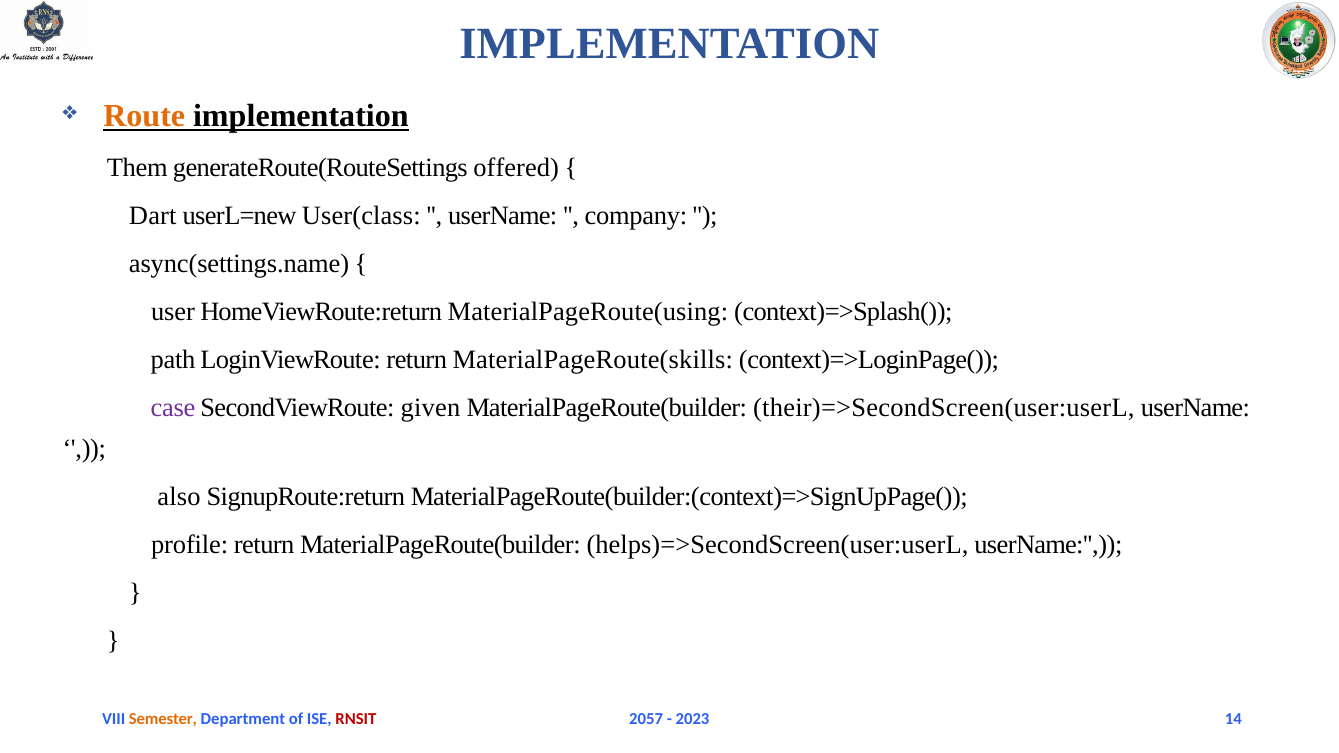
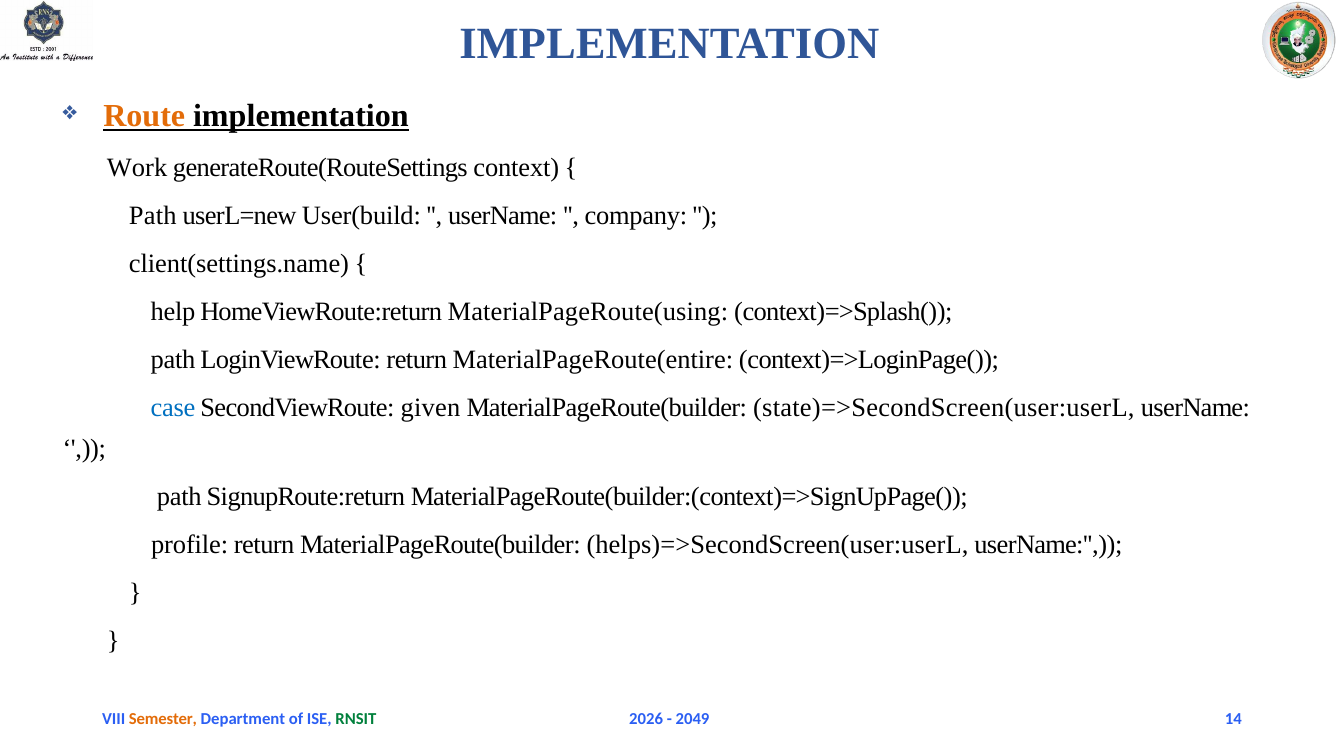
Them: Them -> Work (137, 167)
offered: offered -> context (516, 167)
Dart: Dart -> Path (153, 215)
User(class: User(class -> User(build (361, 215)
async(settings.name: async(settings.name -> client(settings.name (239, 264)
user: user -> help (173, 312)
MaterialPageRoute(skills: MaterialPageRoute(skills -> MaterialPageRoute(entire (593, 360)
case colour: purple -> blue (173, 408)
their)=>SecondScreen(user:userL: their)=>SecondScreen(user:userL -> state)=>SecondScreen(user:userL (944, 408)
also: also -> path (179, 497)
RNSIT colour: red -> green (356, 719)
2057: 2057 -> 2026 (646, 719)
2023: 2023 -> 2049 (693, 719)
